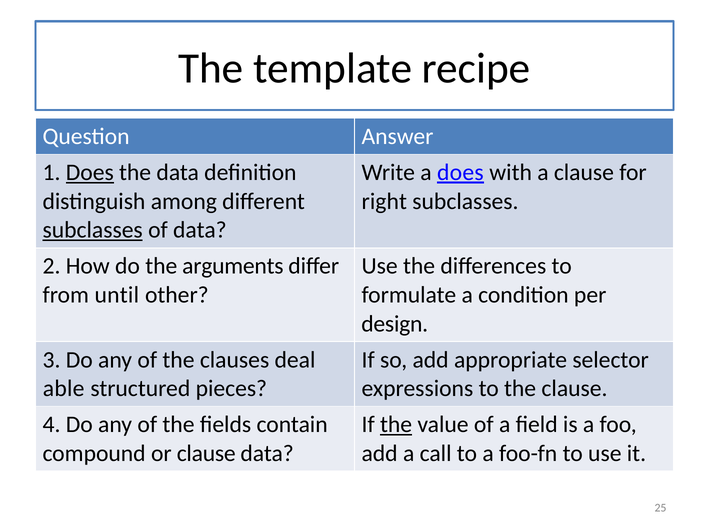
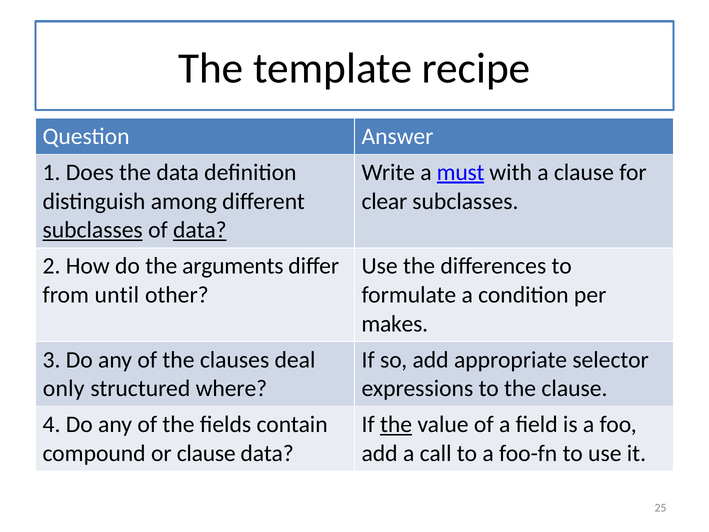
Does underline: present -> none (90, 172)
a does: does -> must (461, 172)
right: right -> clear (384, 201)
data underline: none -> present (200, 230)
design: design -> makes (395, 324)
able: able -> only (64, 388)
pieces: pieces -> where (231, 388)
